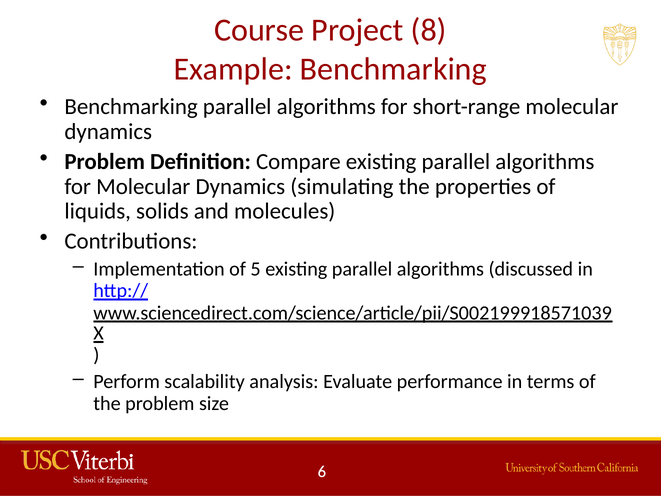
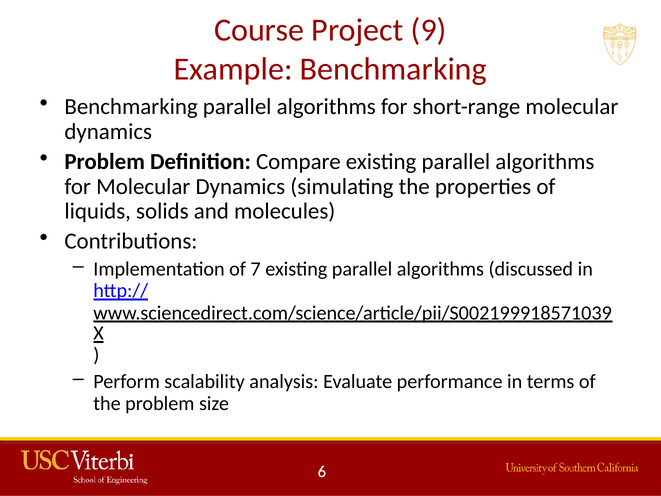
8: 8 -> 9 (429, 30)
5: 5 -> 7 (256, 269)
